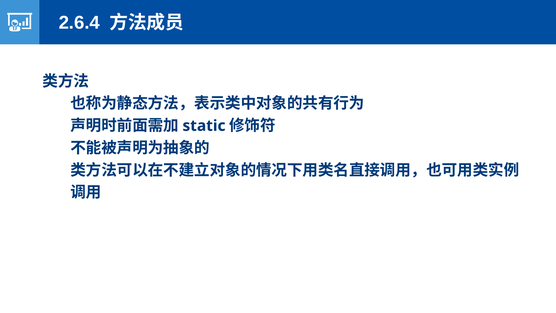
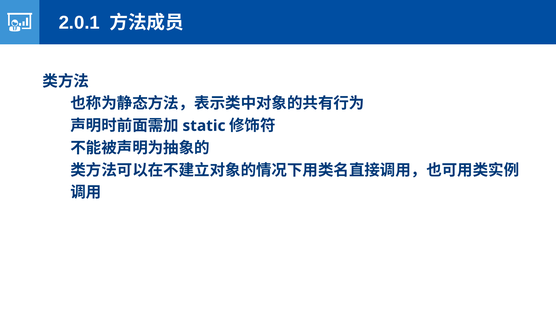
2.6.4: 2.6.4 -> 2.0.1 (79, 23)
